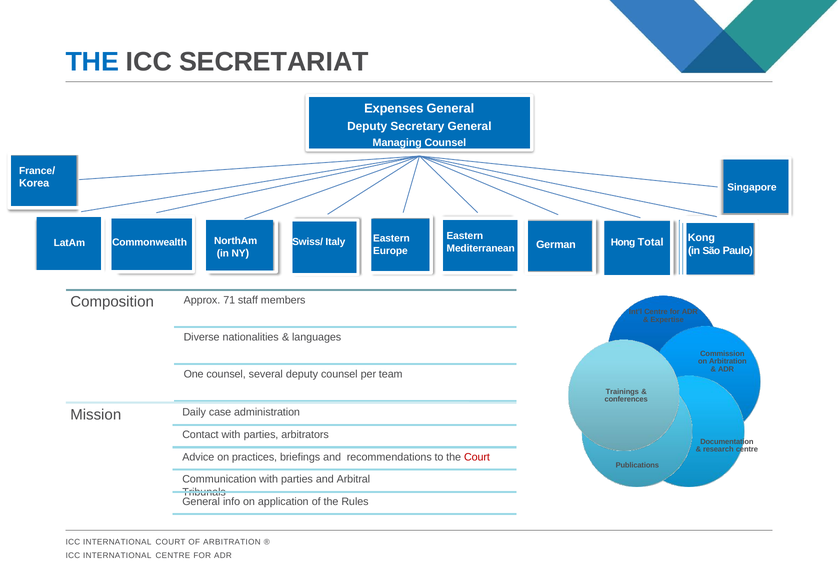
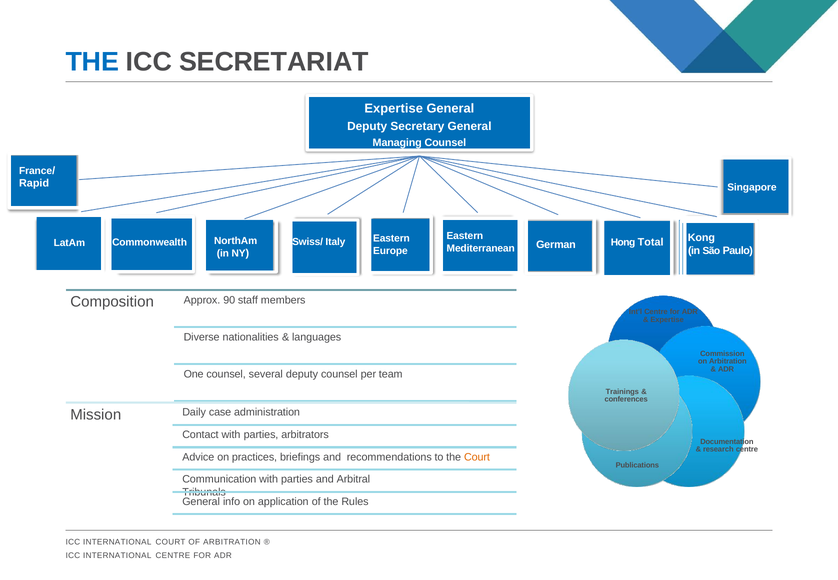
Expenses: Expenses -> Expertise (394, 109)
Korea: Korea -> Rapid (34, 183)
71: 71 -> 90 (229, 300)
Court colour: red -> orange (477, 457)
